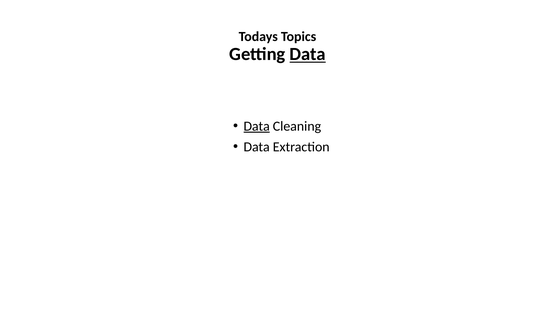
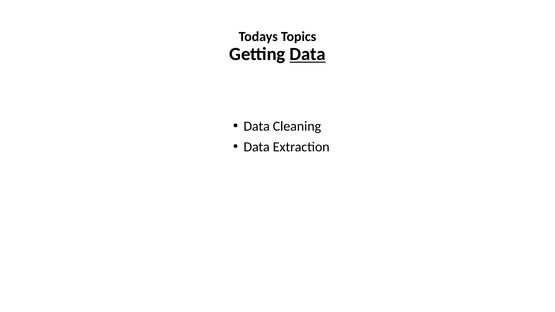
Data underline: present -> none (257, 126)
